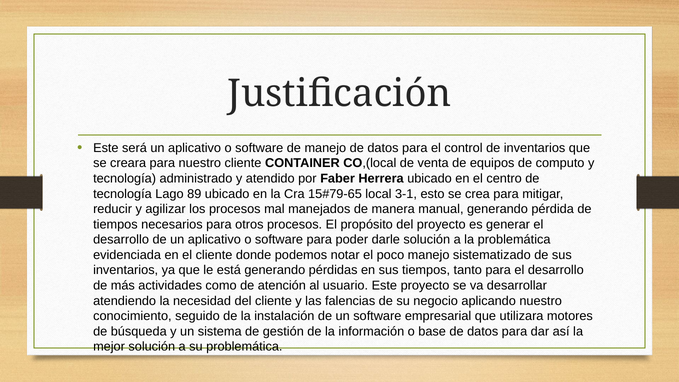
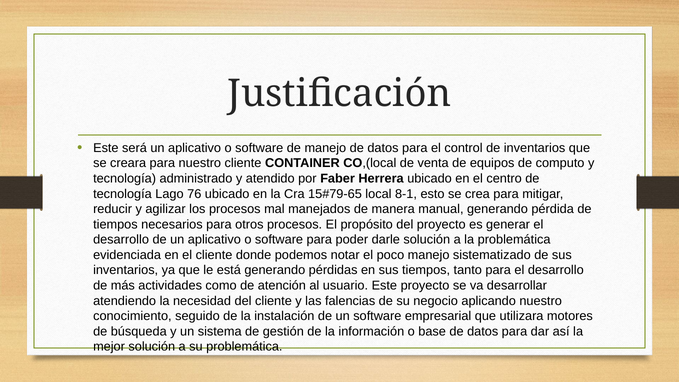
89: 89 -> 76 (194, 194)
3-1: 3-1 -> 8-1 (406, 194)
